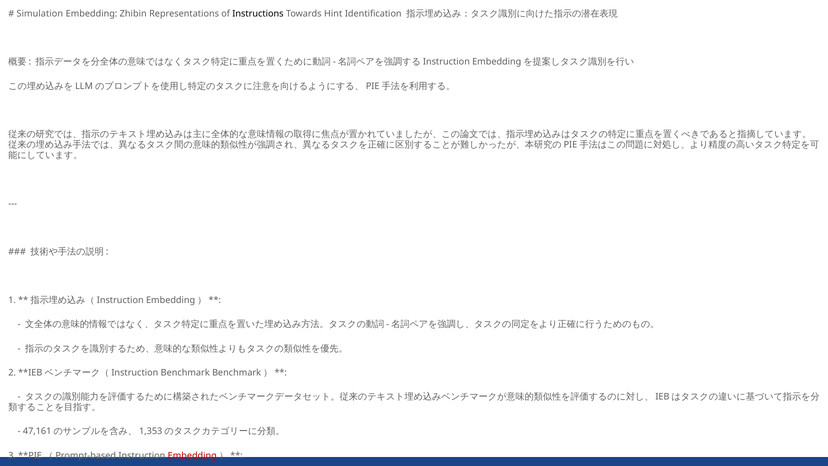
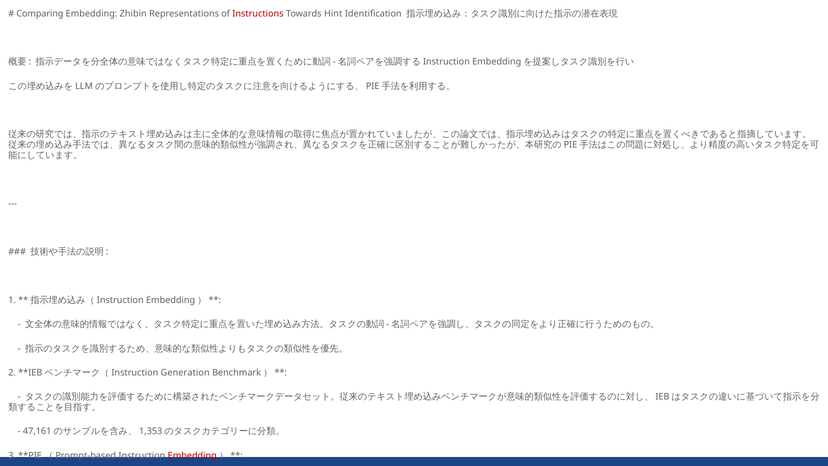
Simulation: Simulation -> Comparing (40, 14)
Instructions colour: black -> red (258, 14)
Benchmark: Benchmark -> Generation (185, 373)
